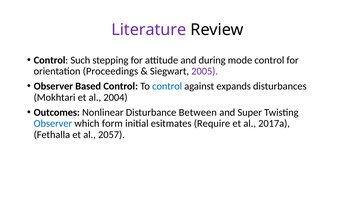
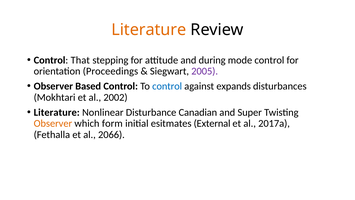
Literature colour: purple -> orange (149, 30)
Such: Such -> That (80, 60)
2004: 2004 -> 2002 (116, 97)
Outcomes: Outcomes -> Literature (57, 112)
Between: Between -> Canadian (198, 112)
Observer colour: blue -> orange (53, 123)
Require: Require -> External (212, 123)
2057: 2057 -> 2066 (111, 135)
